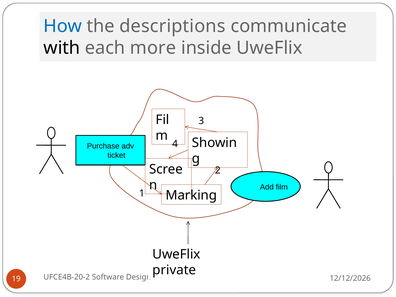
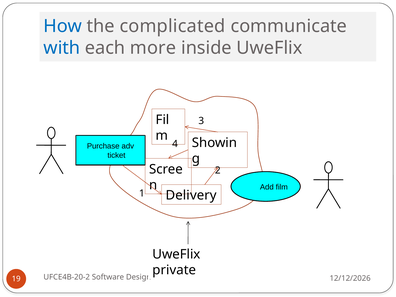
descriptions: descriptions -> complicated (172, 26)
with colour: black -> blue (62, 48)
Marking: Marking -> Delivery (191, 195)
